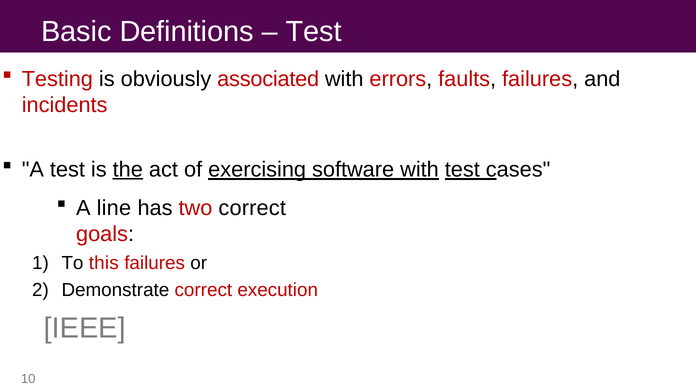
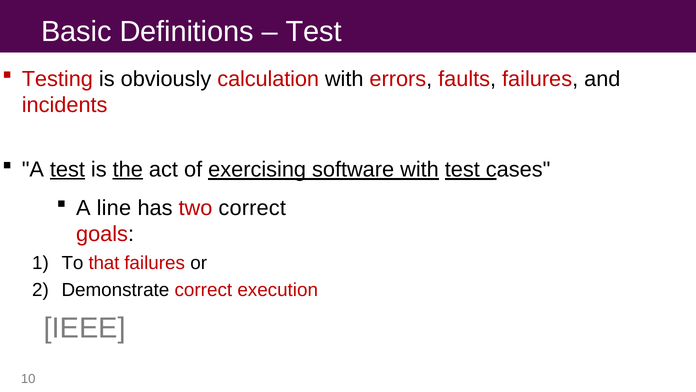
associated: associated -> calculation (268, 79)
test underline: none -> present (67, 169)
this: this -> that (104, 263)
